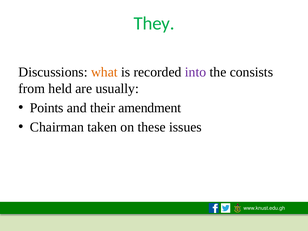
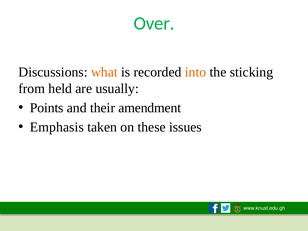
They: They -> Over (154, 23)
into colour: purple -> orange (196, 72)
consists: consists -> sticking (251, 72)
Chairman: Chairman -> Emphasis (57, 127)
